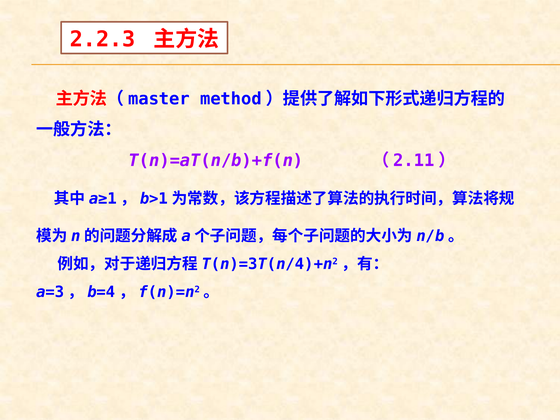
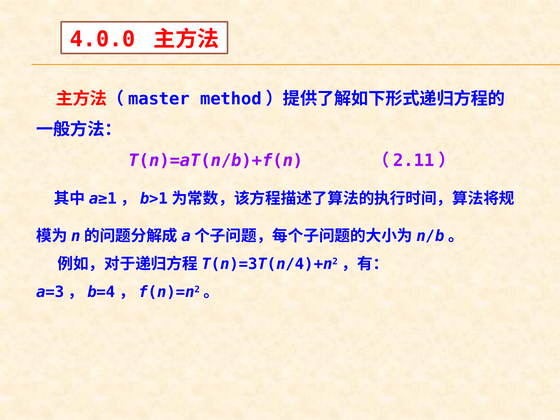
2.2.3: 2.2.3 -> 4.0.0 (103, 39)
